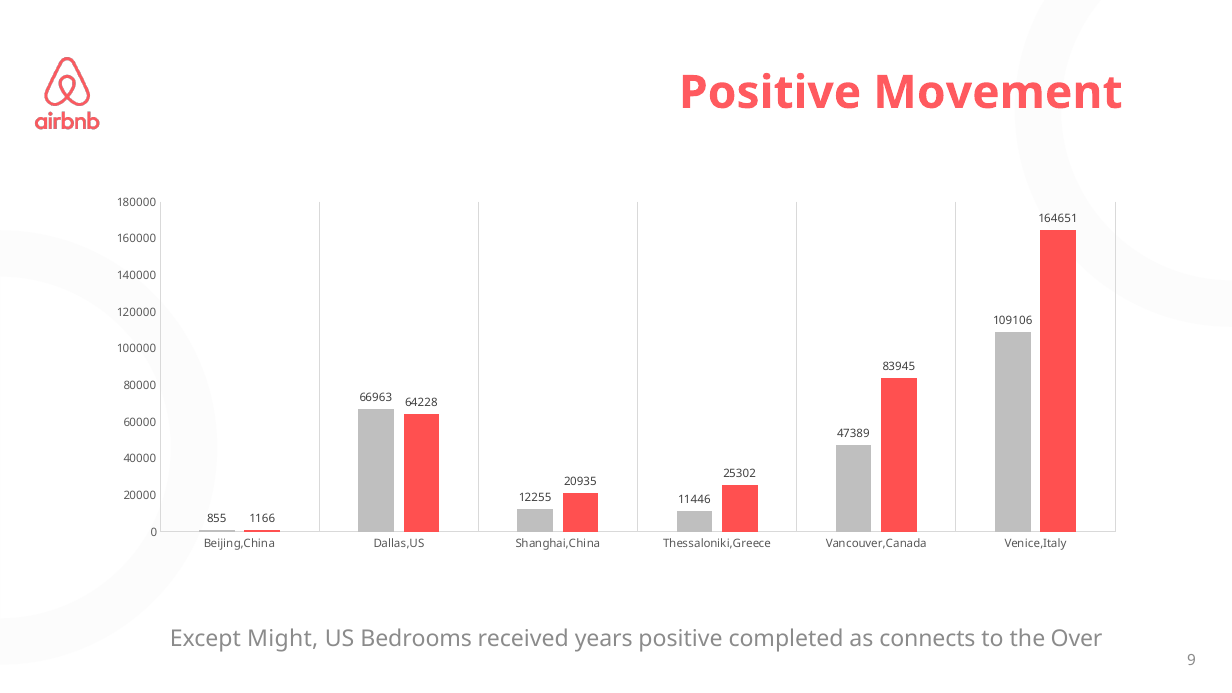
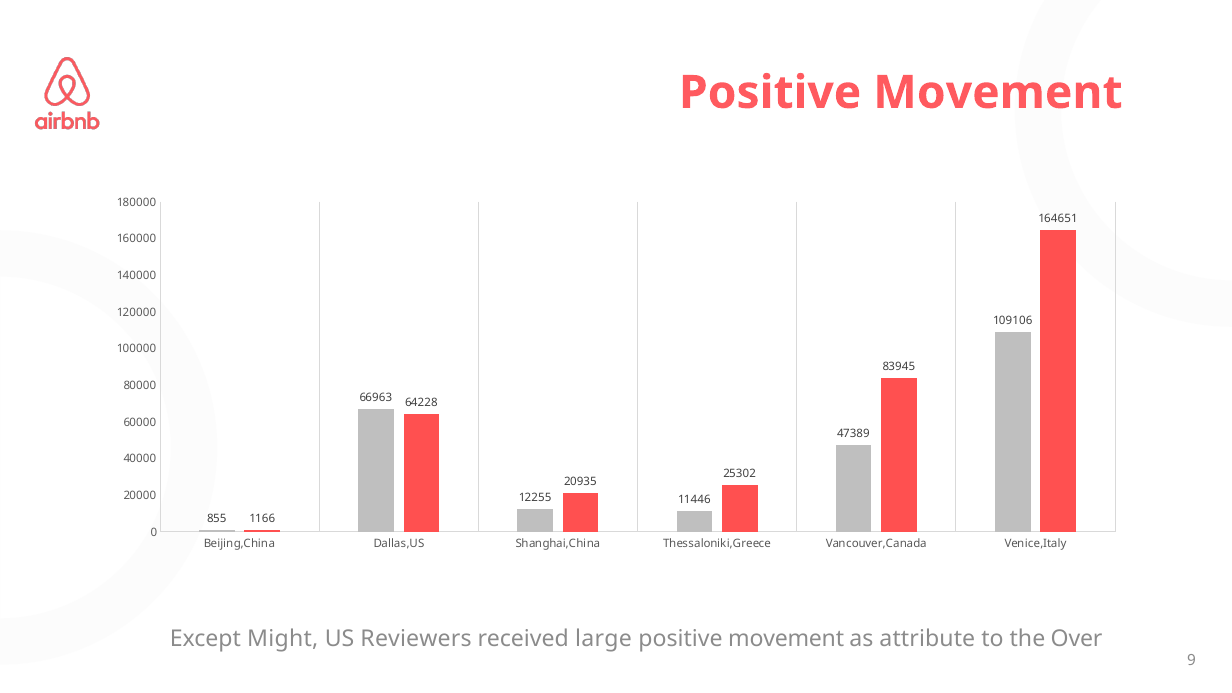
Bedrooms: Bedrooms -> Reviewers (416, 639)
years: years -> large (604, 639)
completed: completed -> movement (786, 639)
connects: connects -> attribute (927, 639)
